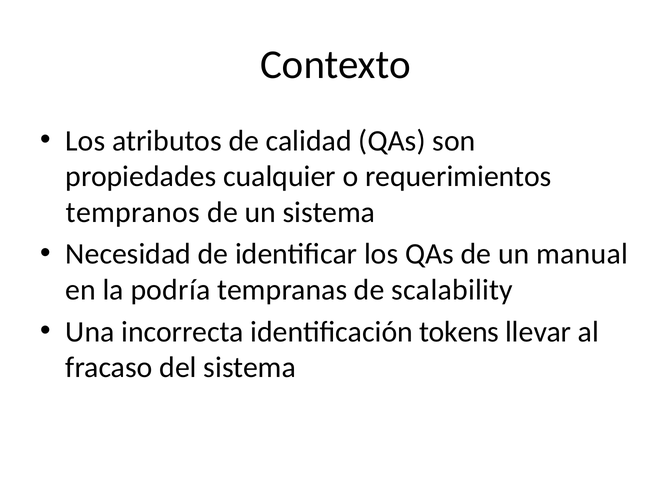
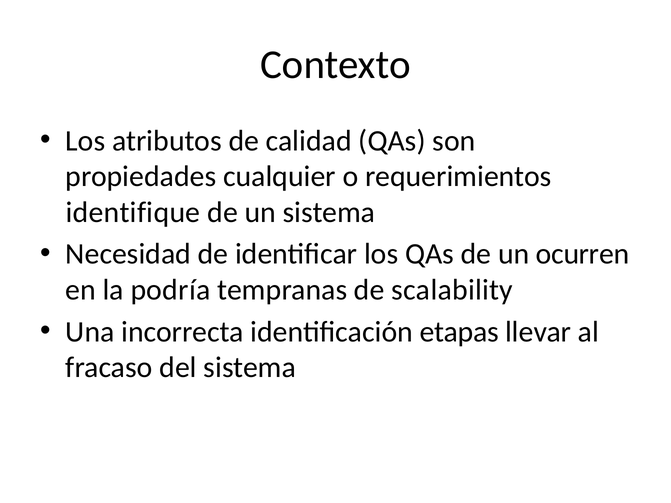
tempranos: tempranos -> identifique (133, 212)
manual: manual -> ocurren (583, 254)
tokens: tokens -> etapas (459, 332)
